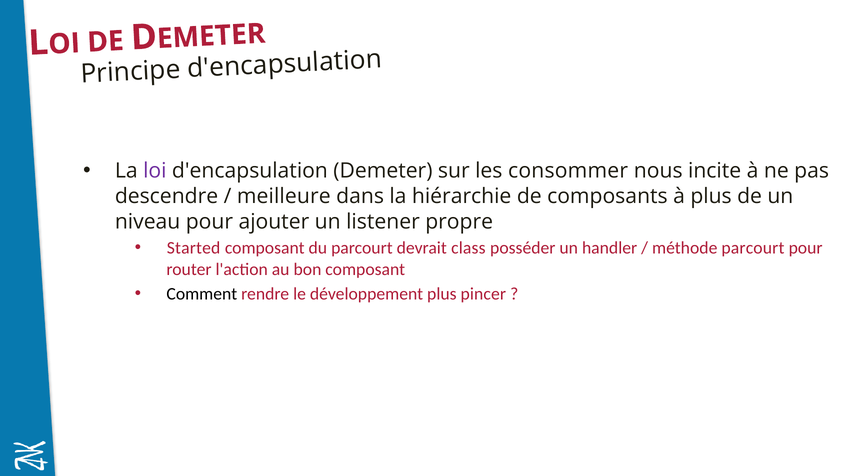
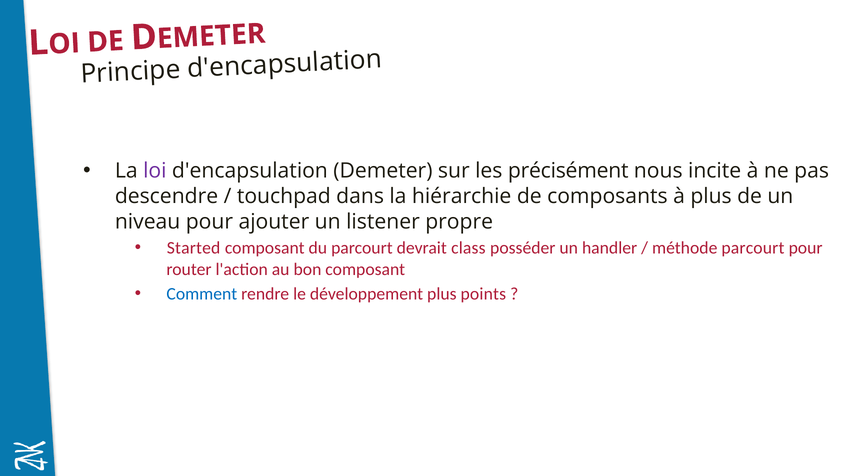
consommer: consommer -> précisément (568, 171)
meilleure: meilleure -> touchpad (284, 196)
Comment colour: black -> blue (202, 294)
pincer: pincer -> points (483, 294)
